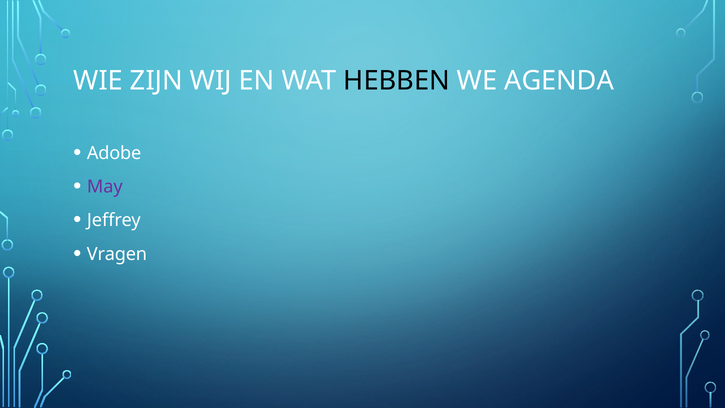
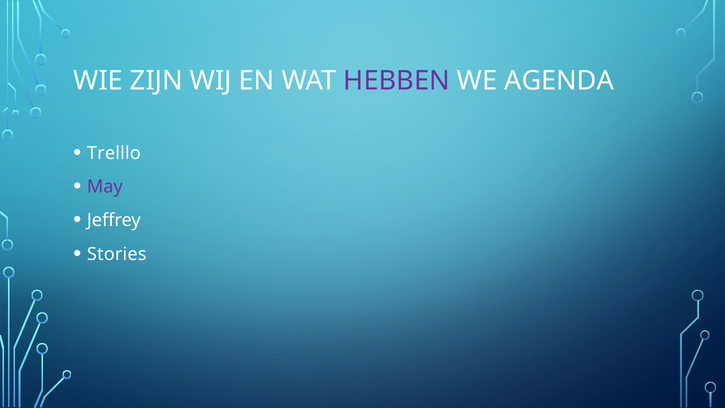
HEBBEN colour: black -> purple (397, 81)
Adobe: Adobe -> Trelllo (114, 153)
Vragen: Vragen -> Stories (117, 254)
